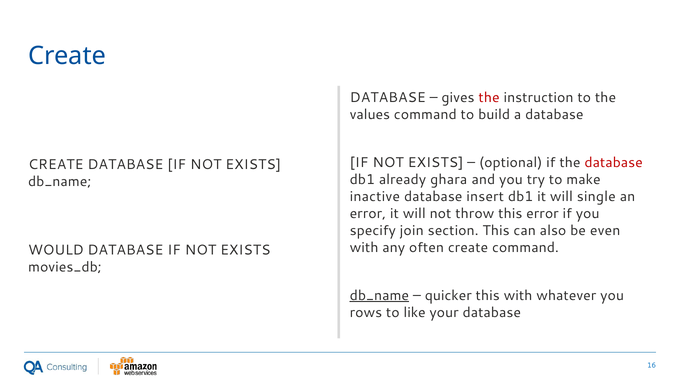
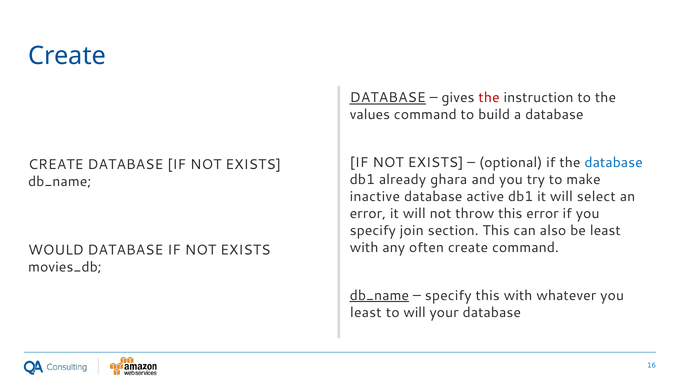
DATABASE underline: none -> present (388, 98)
database colour: red -> blue (614, 163)
insert: insert -> active (485, 197)
single: single -> select (596, 197)
be even: even -> least (605, 230)
quicker: quicker -> specify (448, 295)
rows: rows -> least (366, 312)
to like: like -> will (415, 312)
